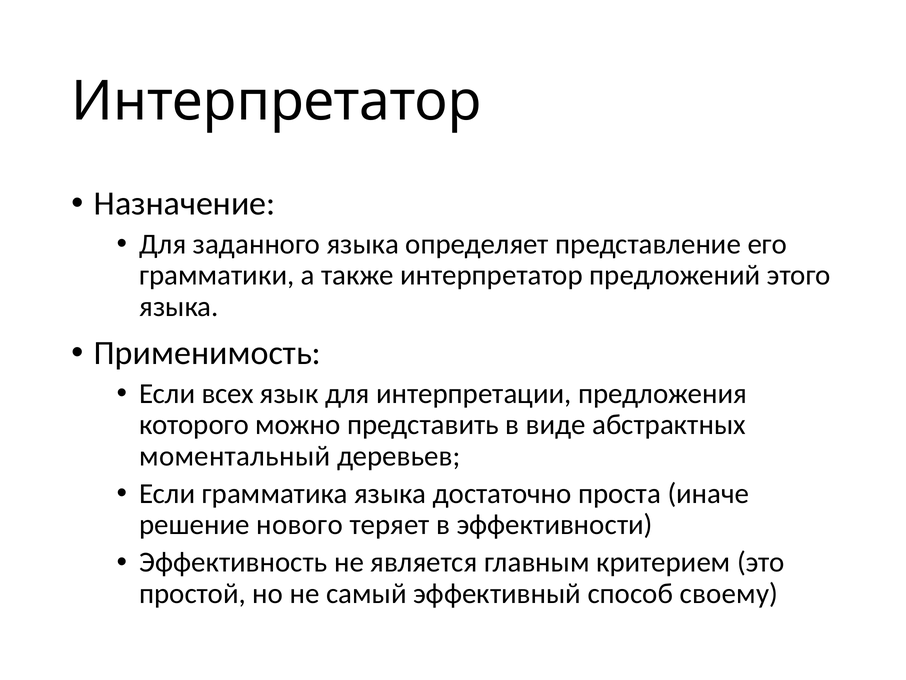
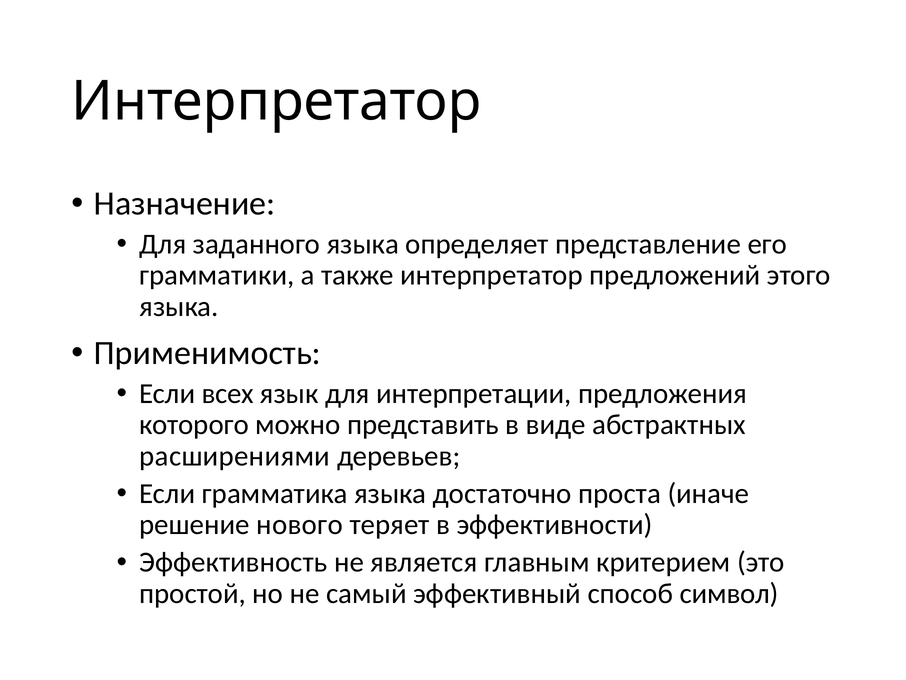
моментальный: моментальный -> расширениями (235, 456)
своему: своему -> символ (729, 593)
